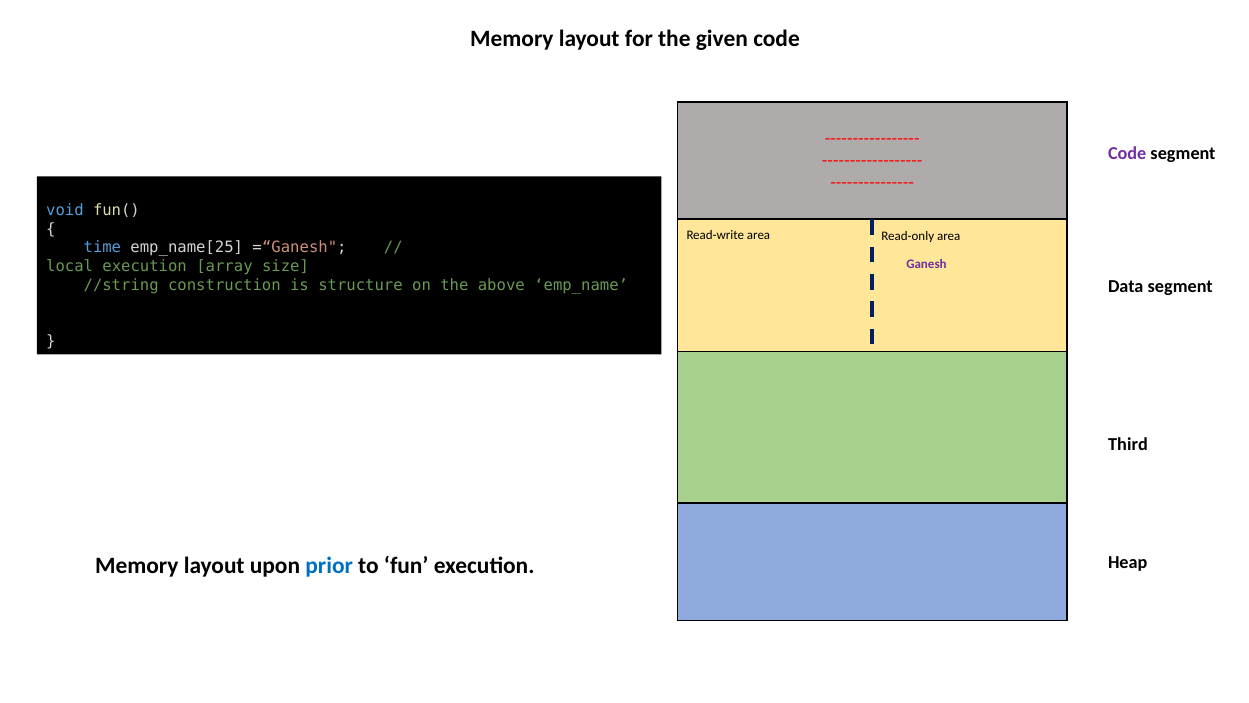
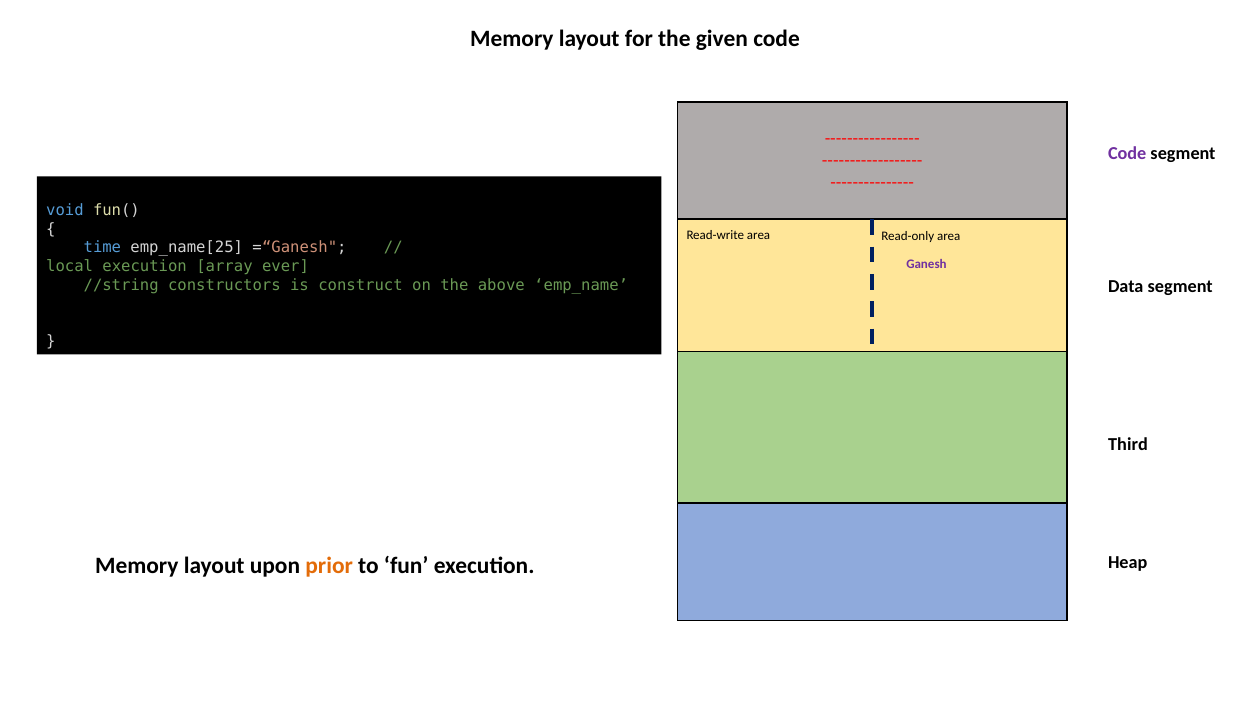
size: size -> ever (285, 266)
construction: construction -> constructors (224, 285)
structure: structure -> construct (361, 285)
prior colour: blue -> orange (329, 566)
